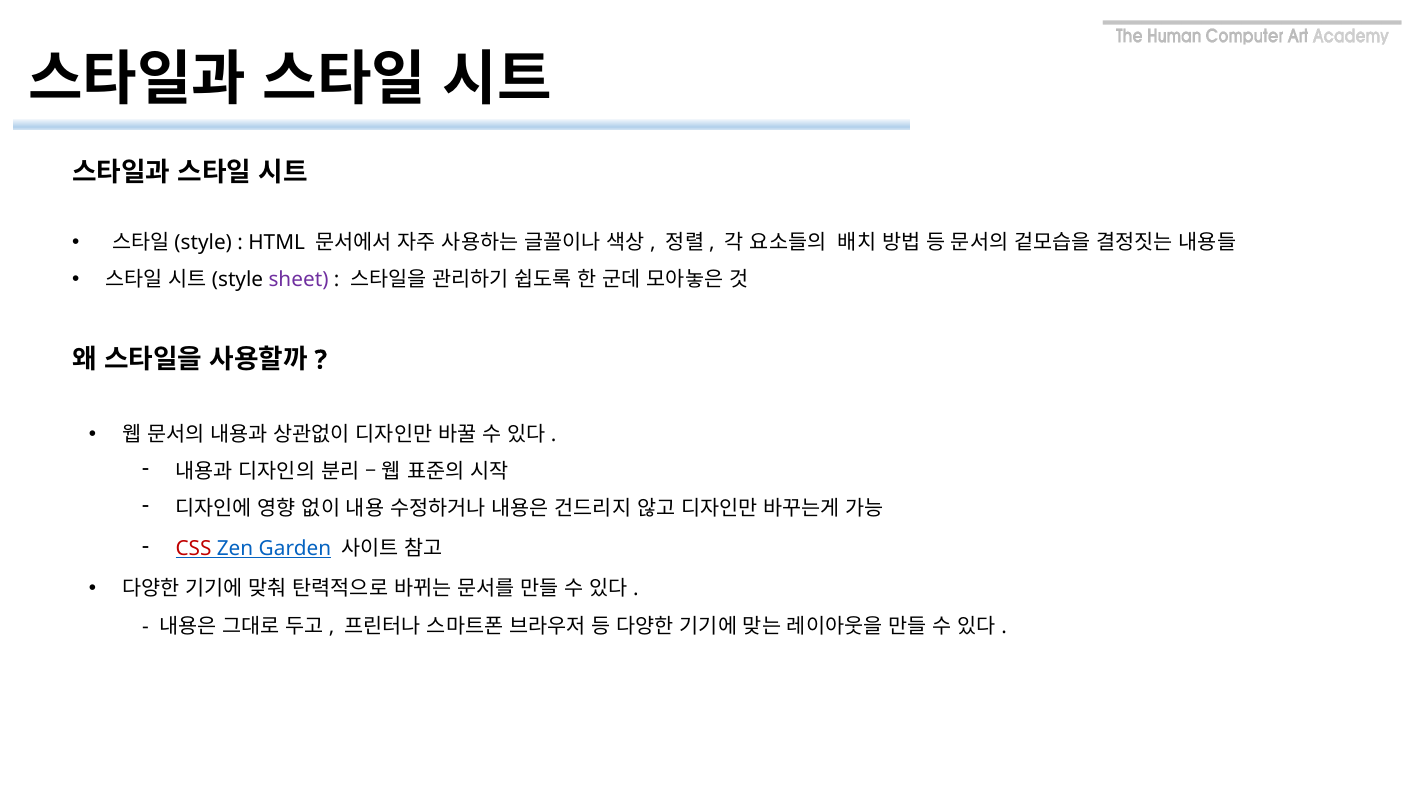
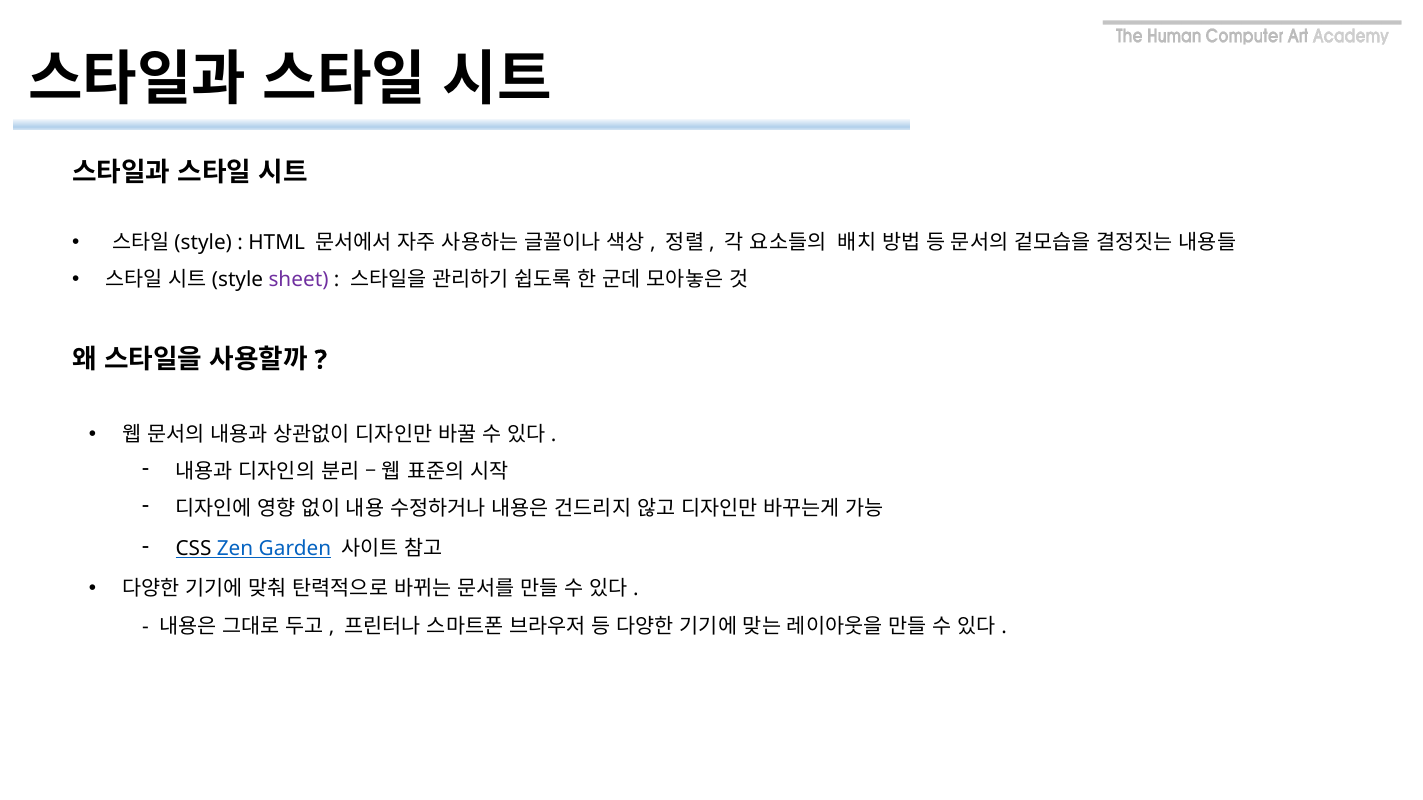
CSS colour: red -> black (194, 548)
